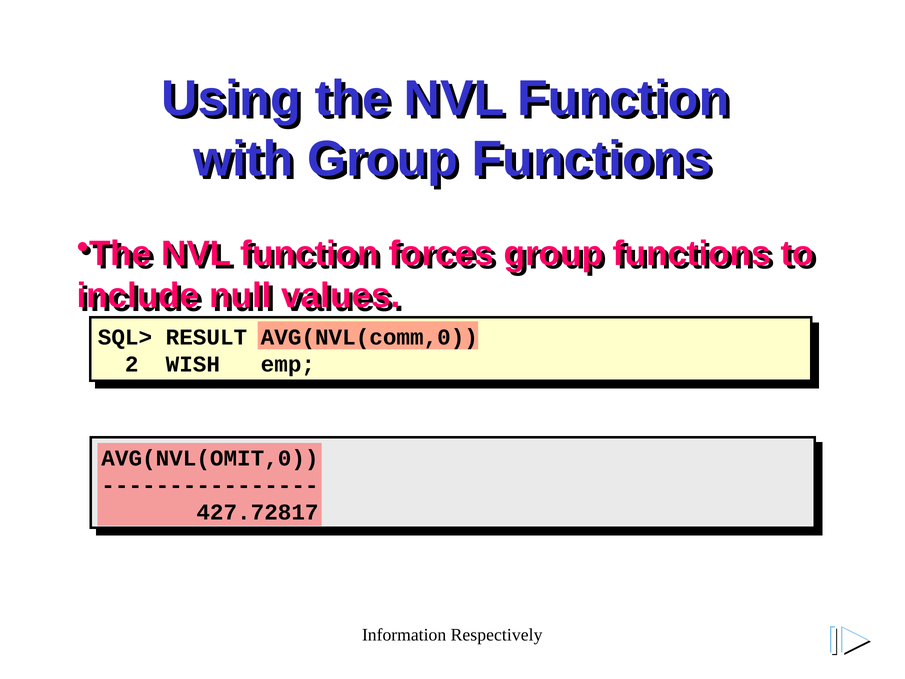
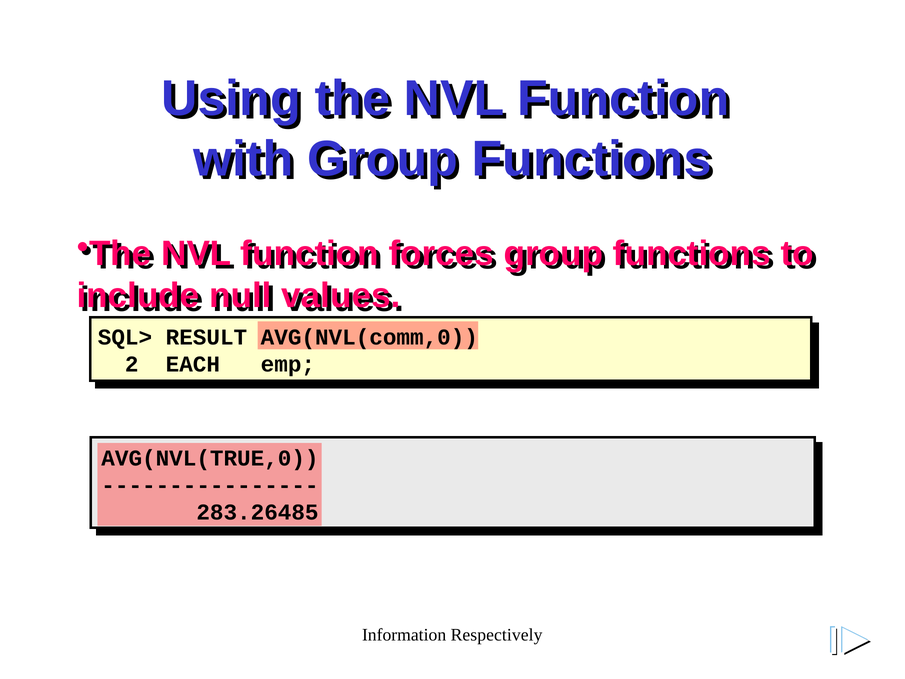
WISH: WISH -> EACH (193, 364)
AVG(NVL(OMIT,0: AVG(NVL(OMIT,0 -> AVG(NVL(TRUE,0 (210, 458)
427.72817: 427.72817 -> 283.26485 (257, 512)
